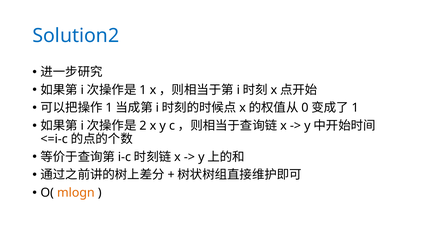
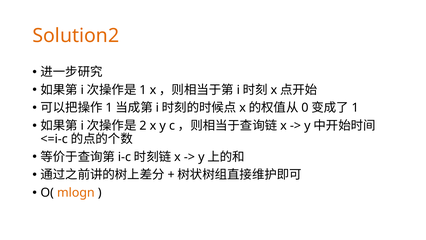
Solution2 colour: blue -> orange (76, 36)
